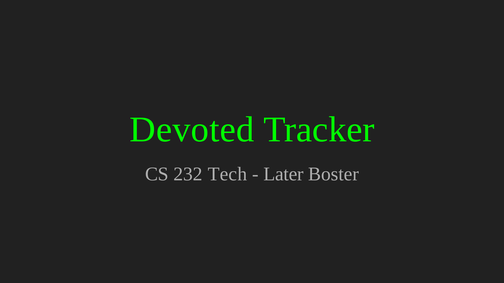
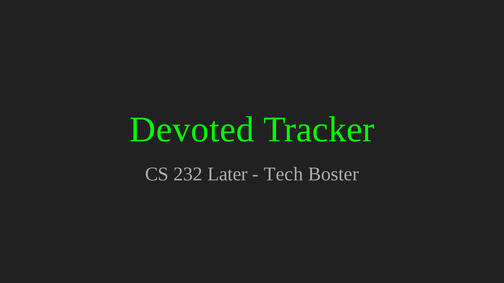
Tech: Tech -> Later (228, 174)
Later: Later -> Tech (283, 174)
